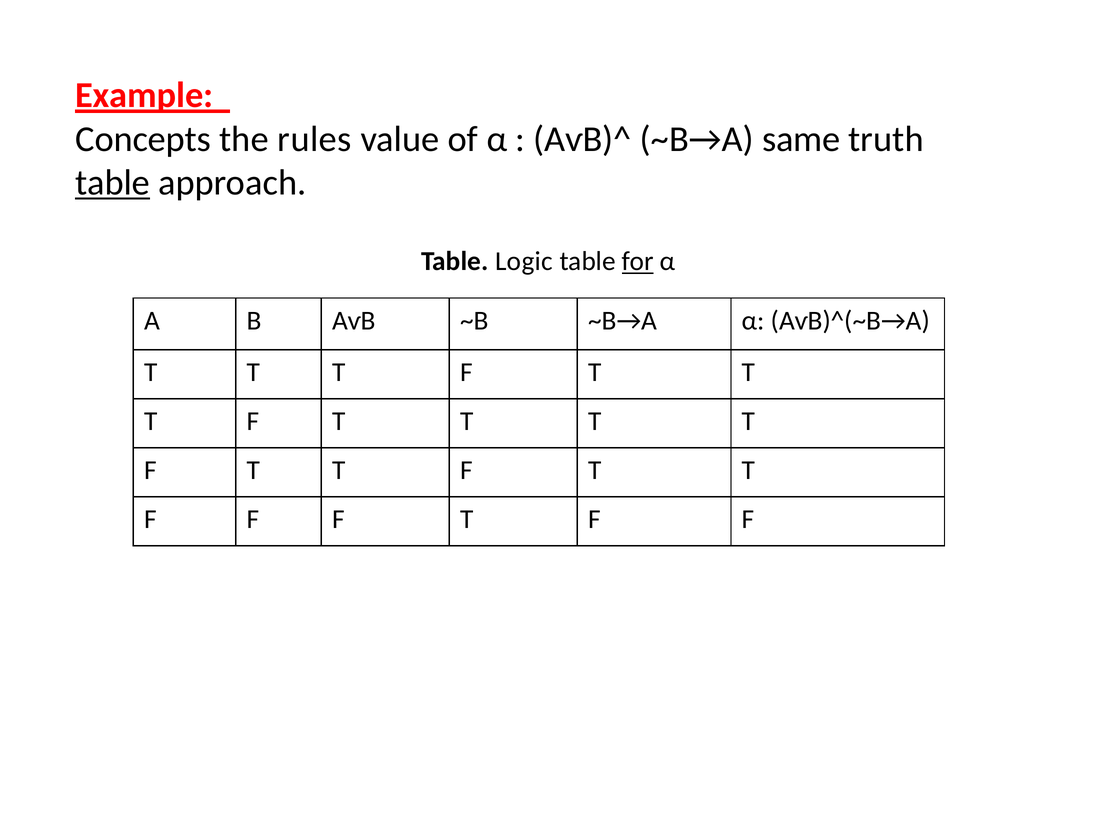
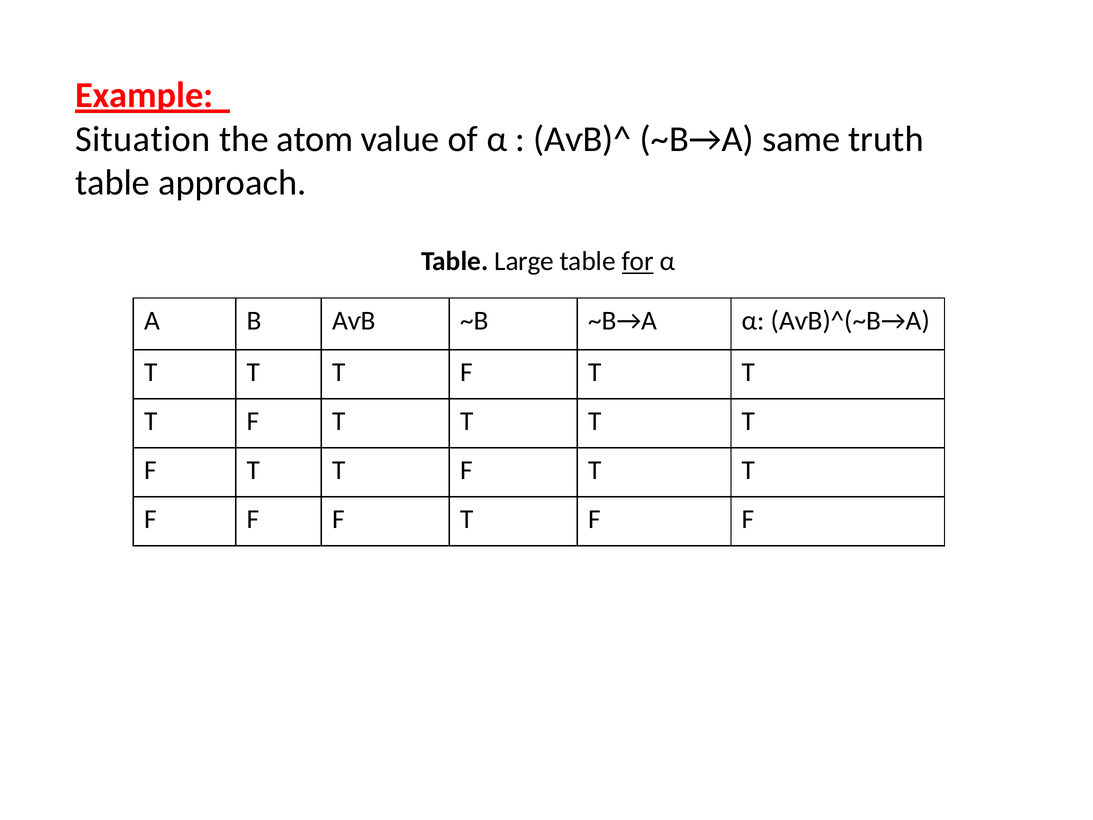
Concepts: Concepts -> Situation (143, 139)
rules: rules -> atom (315, 139)
table underline: present -> none (113, 183)
Logic: Logic -> Large (524, 261)
